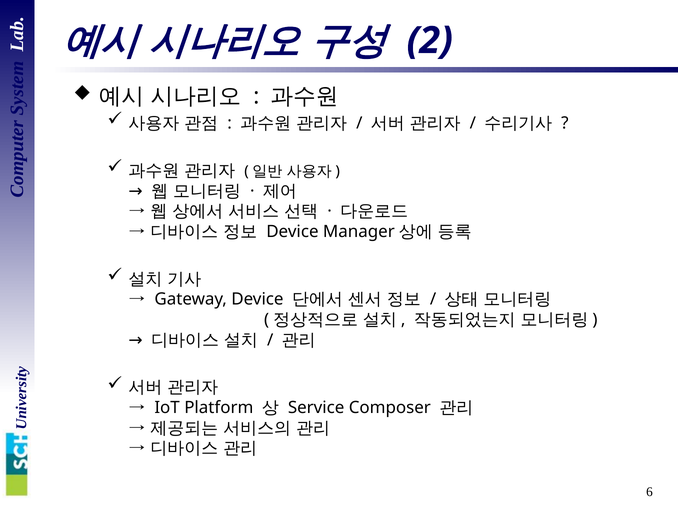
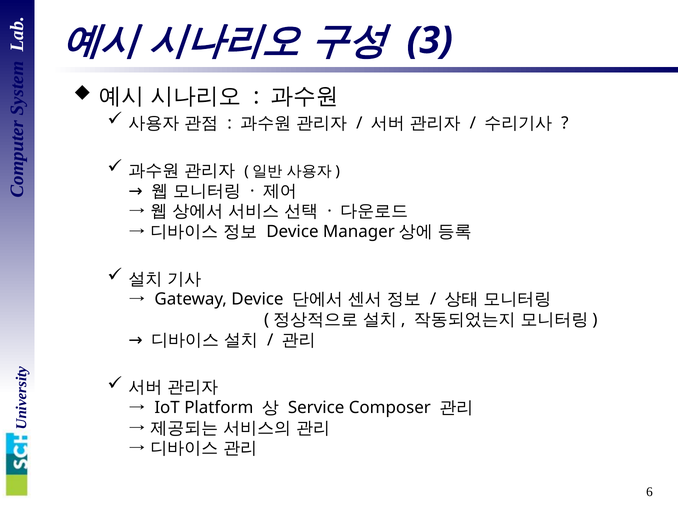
2: 2 -> 3 (430, 41)
